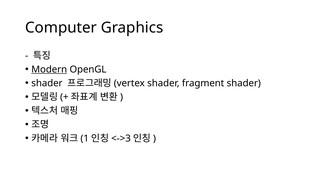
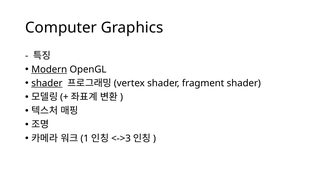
shader underline: none -> present (47, 83)
